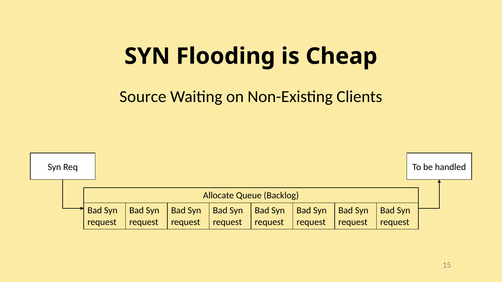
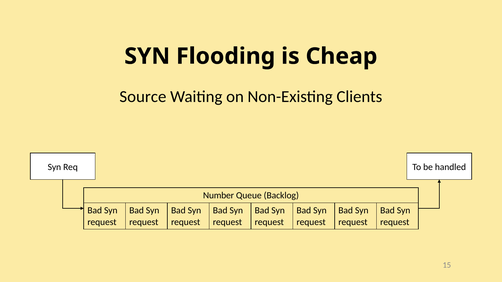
Allocate: Allocate -> Number (219, 196)
